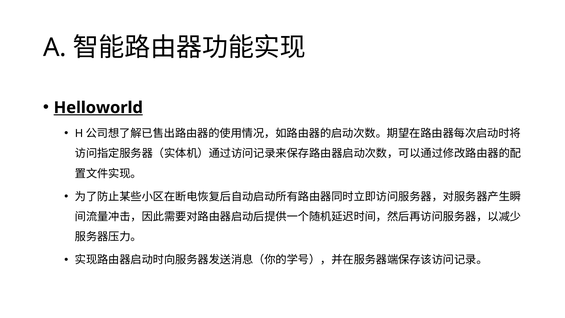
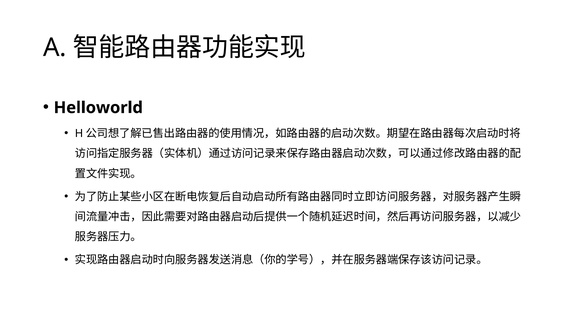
Helloworld underline: present -> none (98, 108)
